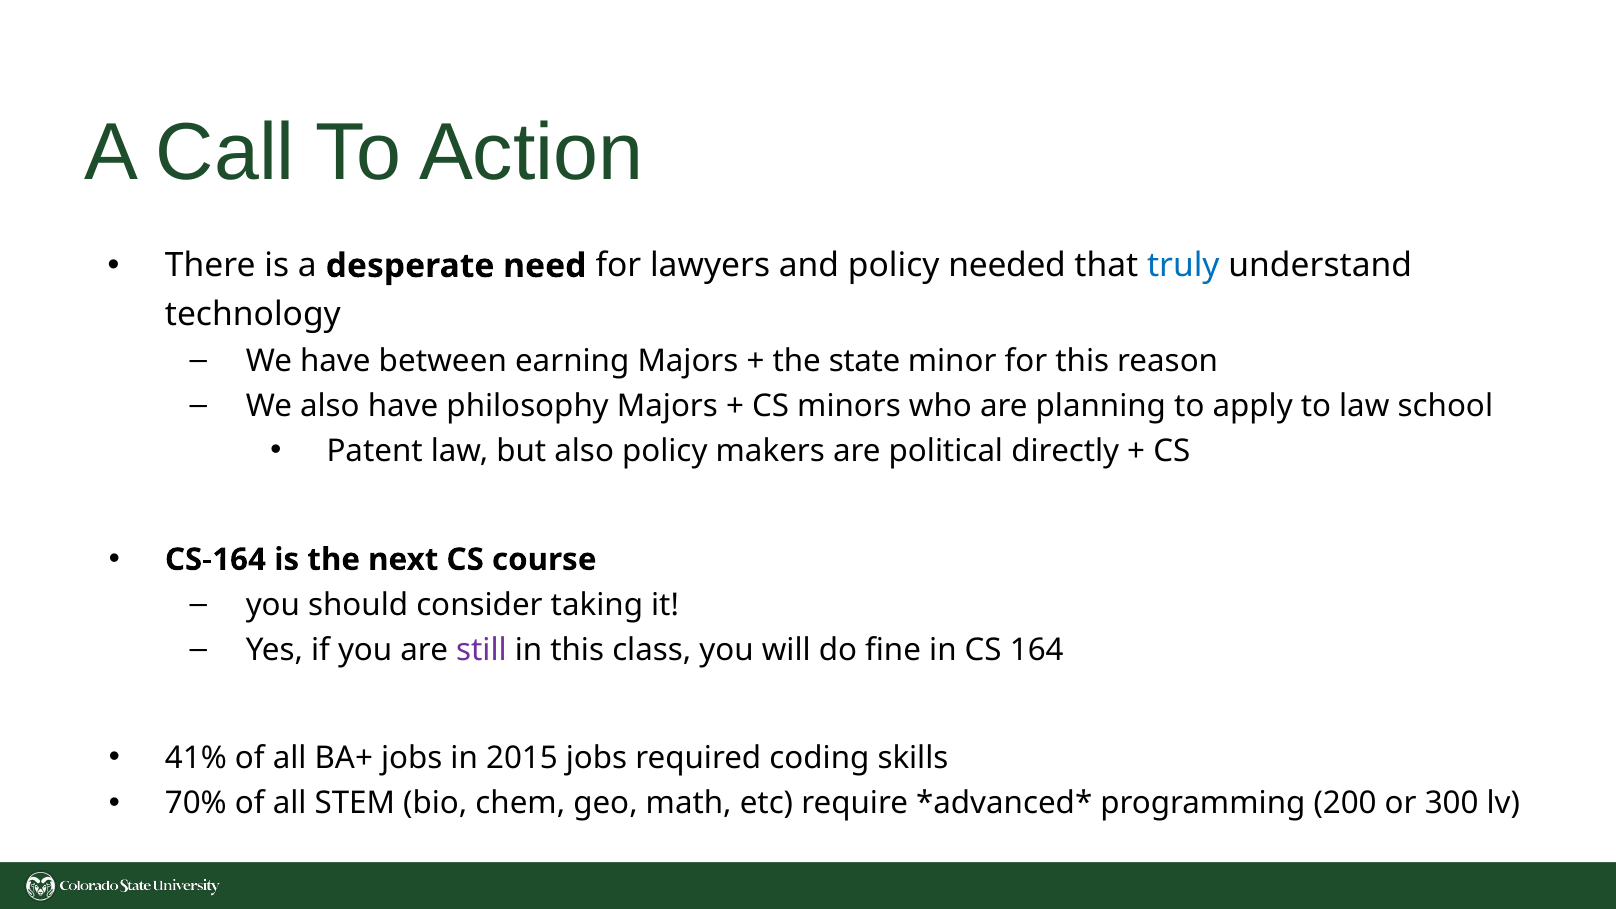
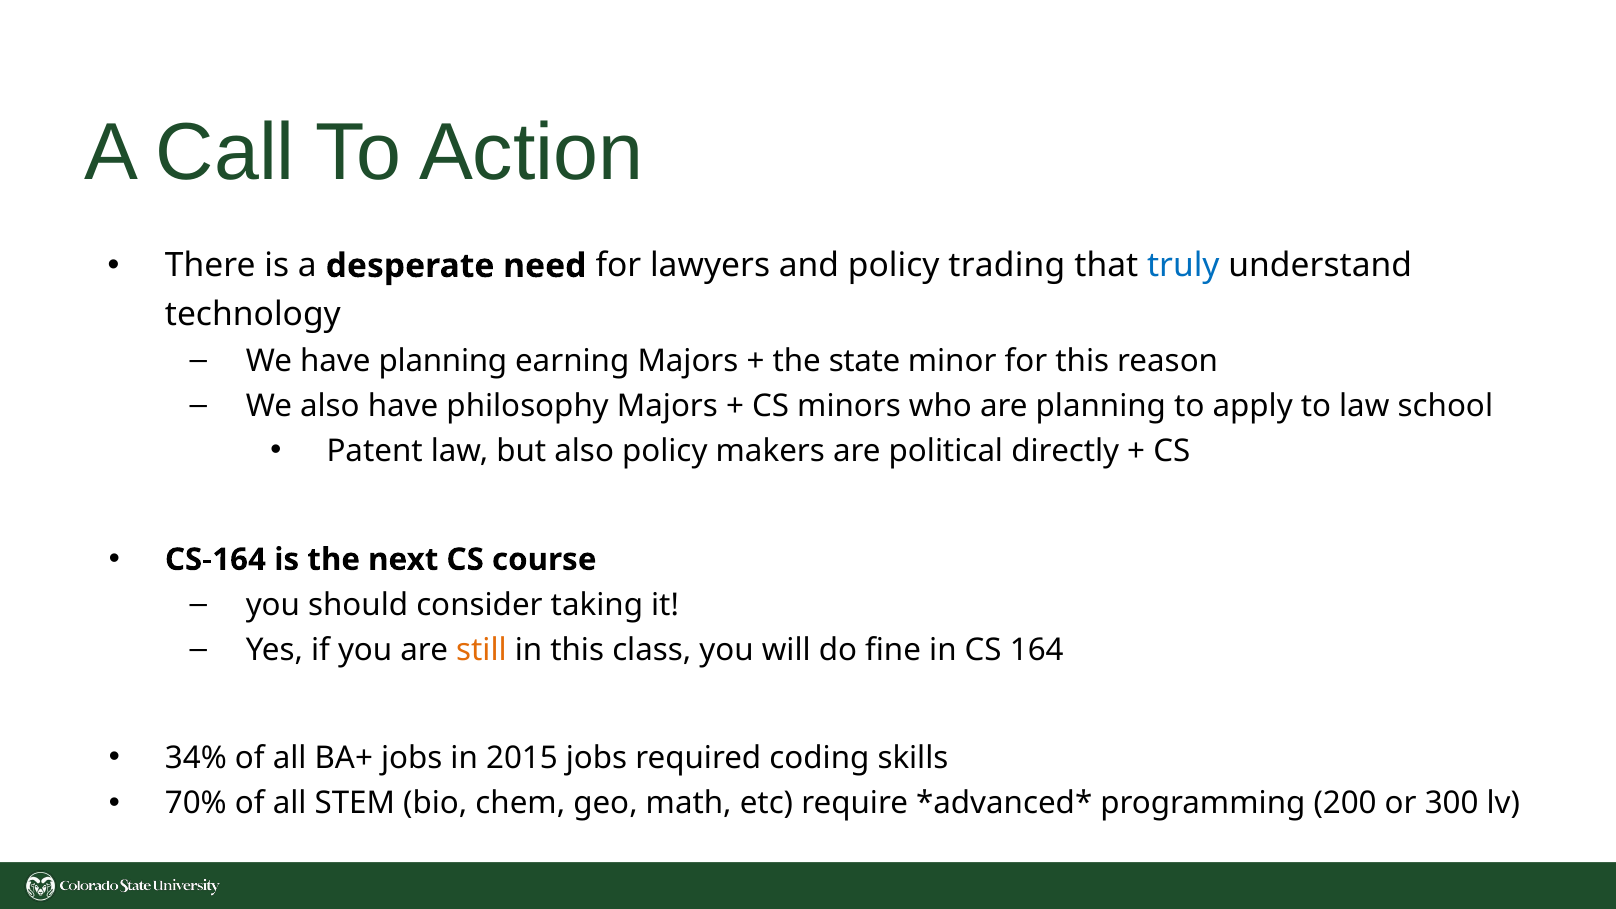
needed: needed -> trading (1007, 266)
have between: between -> planning (443, 361)
still colour: purple -> orange (481, 650)
41%: 41% -> 34% (196, 758)
